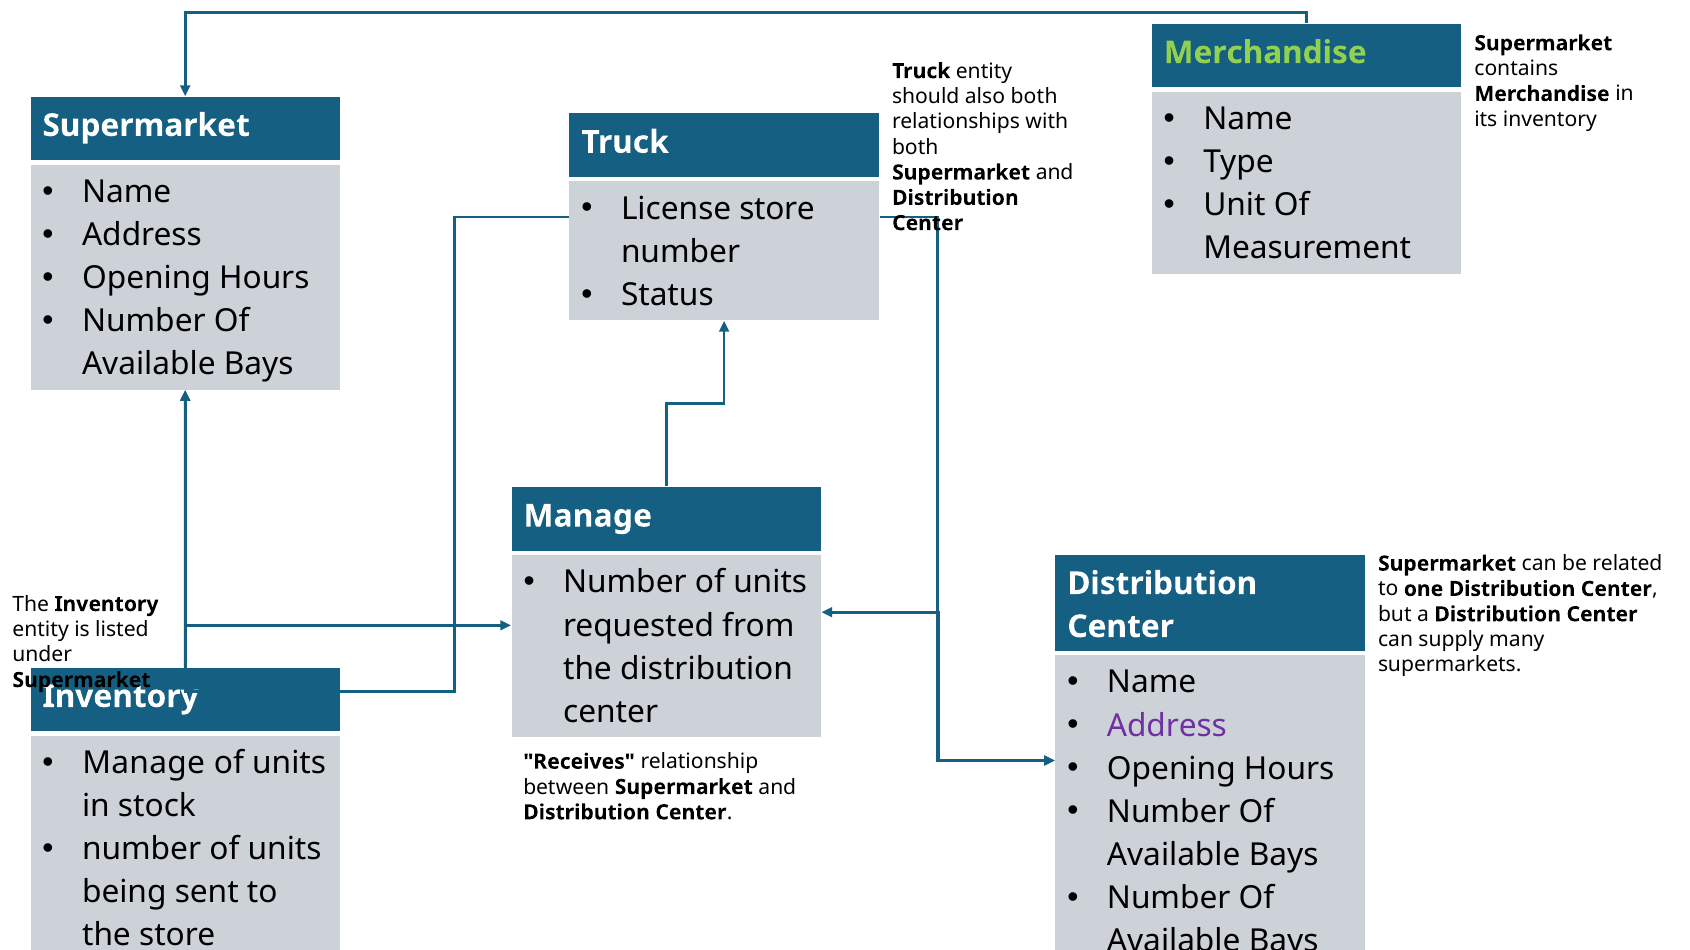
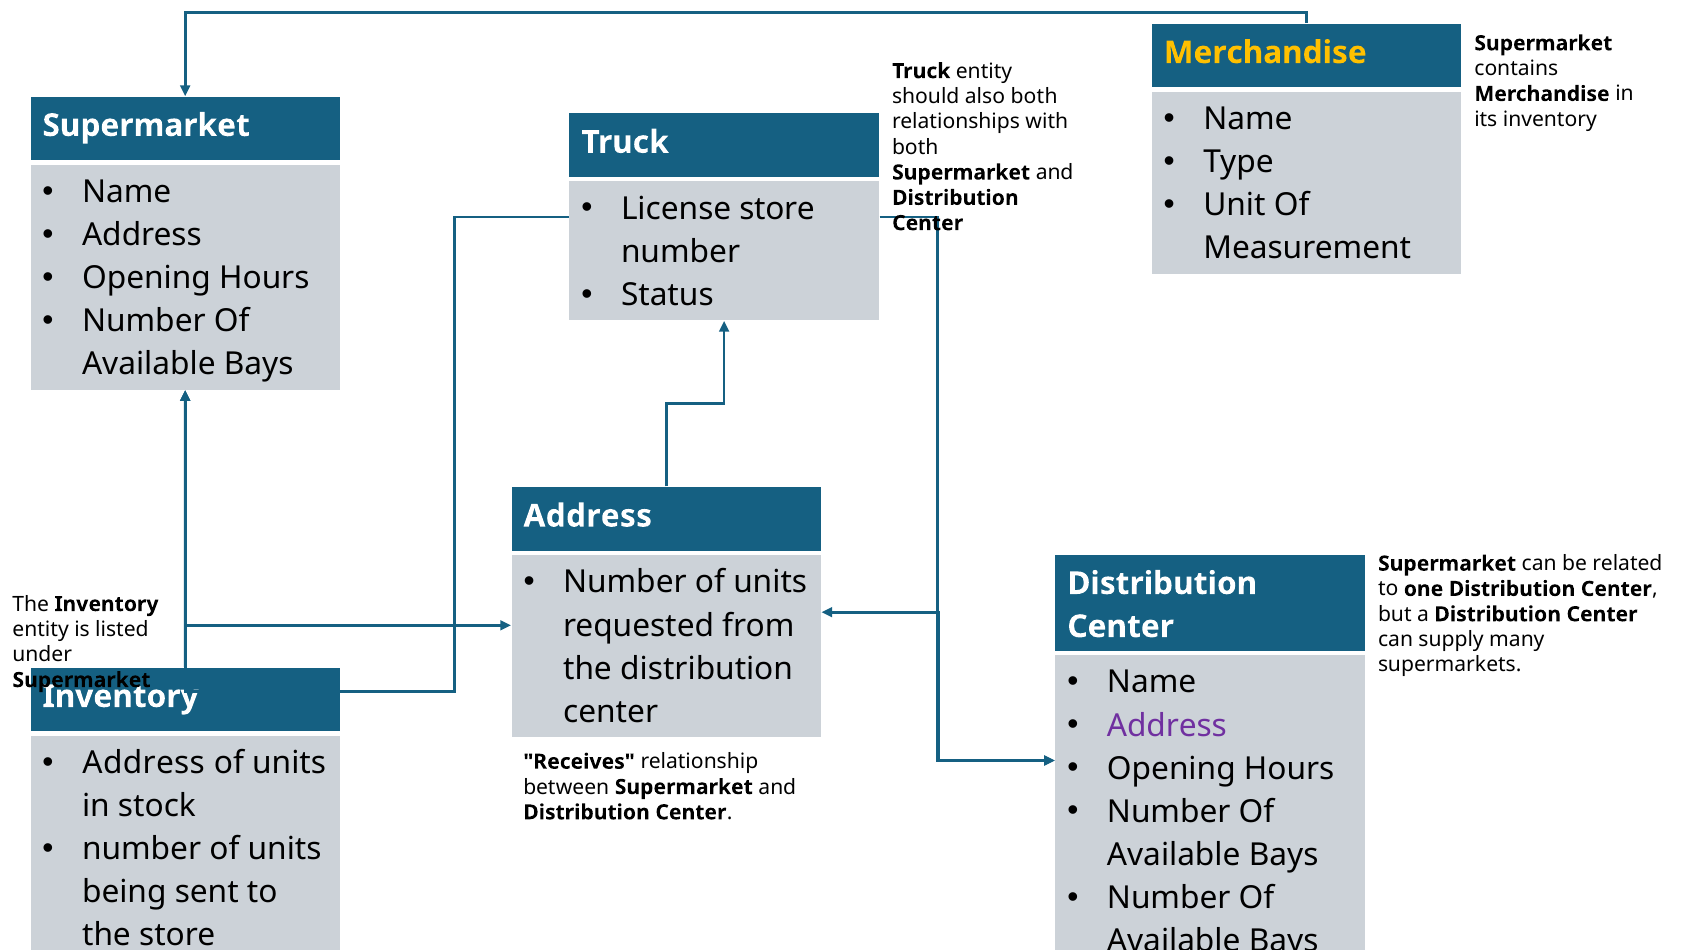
Merchandise colour: light green -> yellow (1265, 53)
Manage: Manage -> Address (588, 516)
Manage: Manage -> Address (144, 764)
